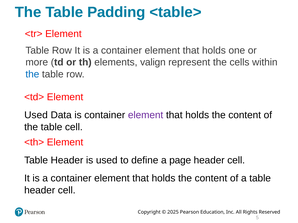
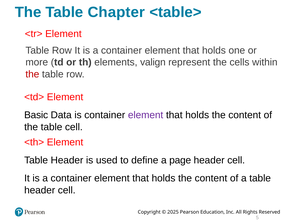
Padding: Padding -> Chapter (116, 12)
the colour: blue -> red (32, 74)
Used: Used -> Basic (36, 115)
